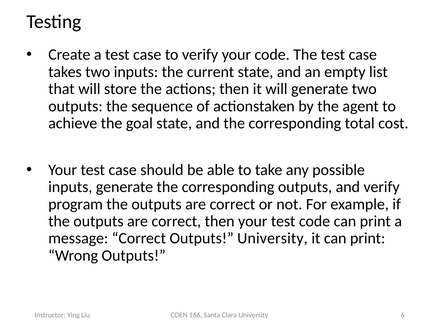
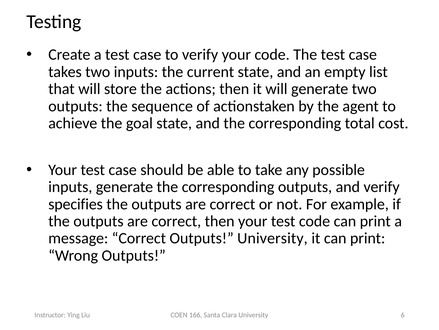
program: program -> specifies (76, 204)
